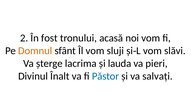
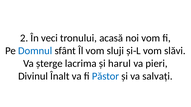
fost: fost -> veci (49, 38)
Domnul colour: orange -> blue (35, 51)
lauda: lauda -> harul (119, 64)
